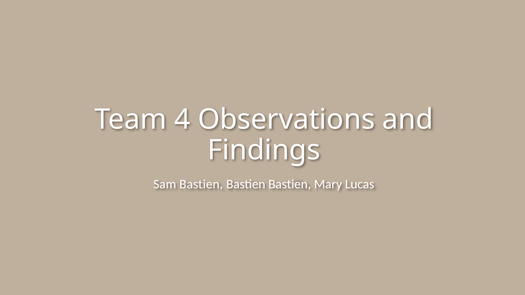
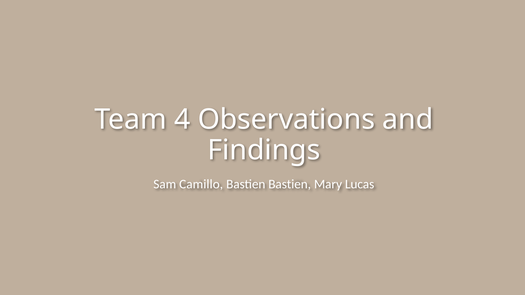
Sam Bastien: Bastien -> Camillo (201, 184)
